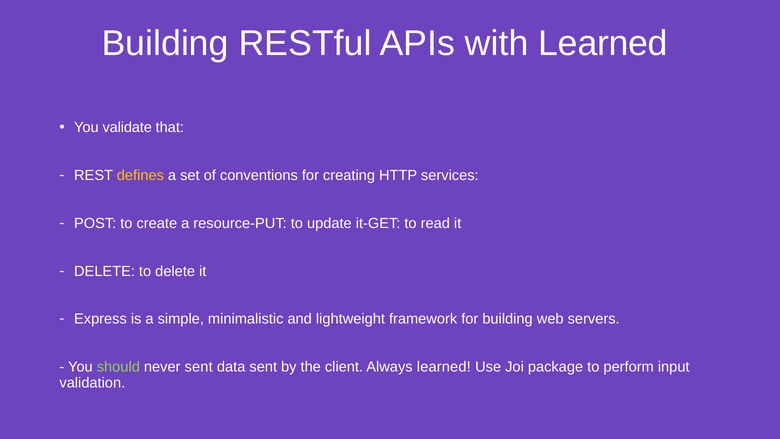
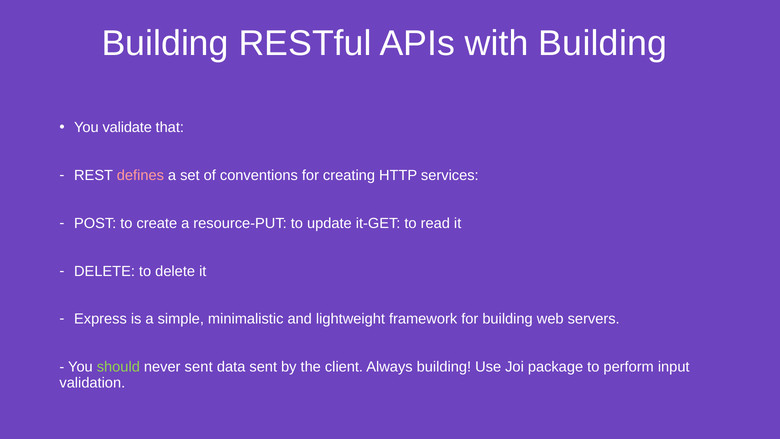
with Learned: Learned -> Building (603, 43)
defines colour: yellow -> pink (140, 175)
Always learned: learned -> building (444, 367)
